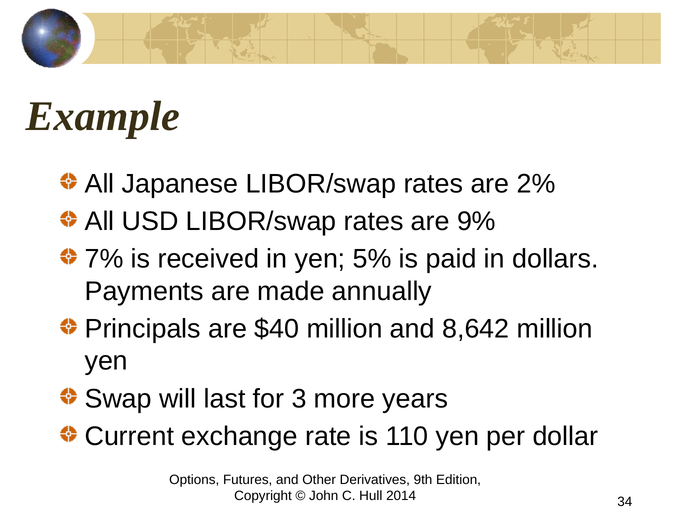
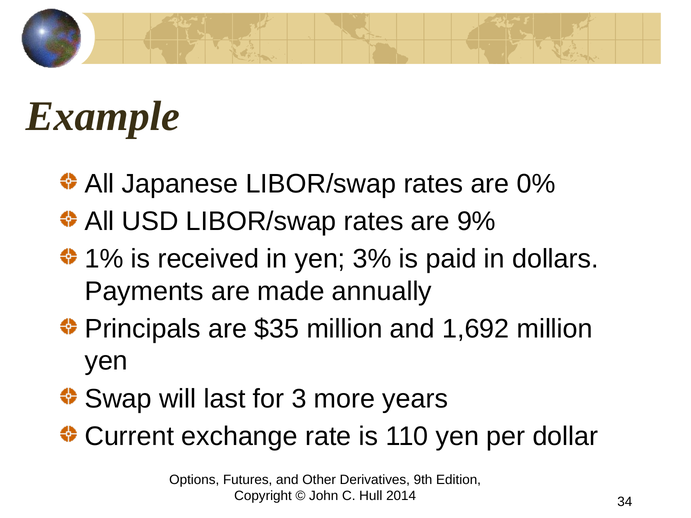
2%: 2% -> 0% (536, 184)
7%: 7% -> 1% (104, 259)
5%: 5% -> 3% (372, 259)
$40: $40 -> $35 (277, 329)
8,642: 8,642 -> 1,692 (476, 329)
